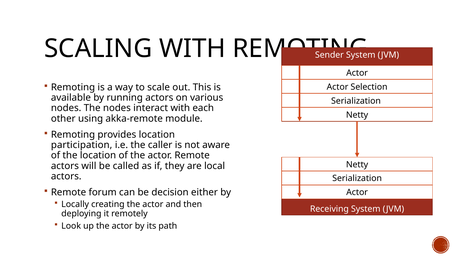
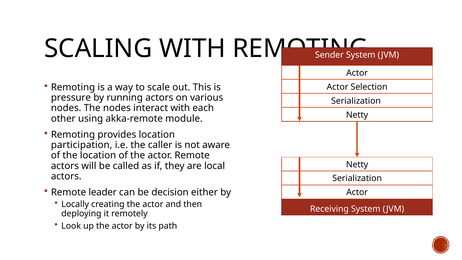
available: available -> pressure (71, 98)
forum: forum -> leader (103, 192)
